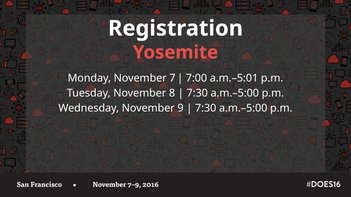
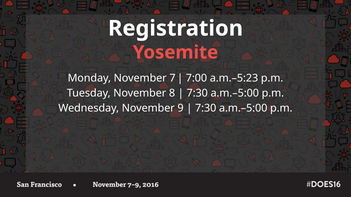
a.m.–5:01: a.m.–5:01 -> a.m.–5:23 (234, 78)
